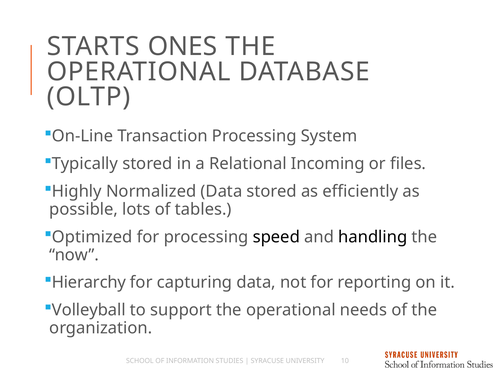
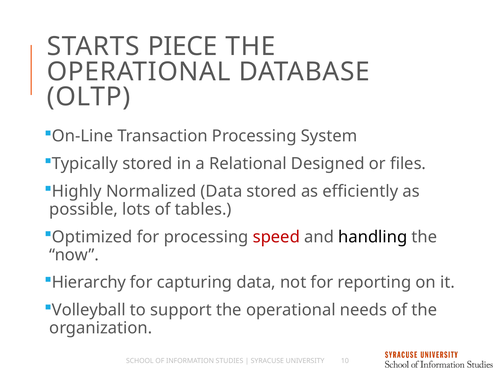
ONES: ONES -> PIECE (183, 46)
Incoming: Incoming -> Designed (328, 163)
speed colour: black -> red (276, 237)
